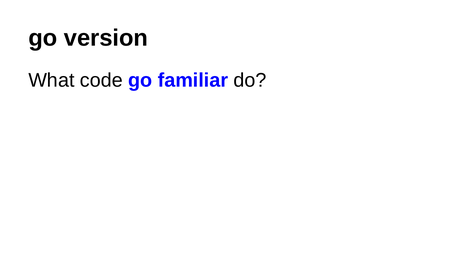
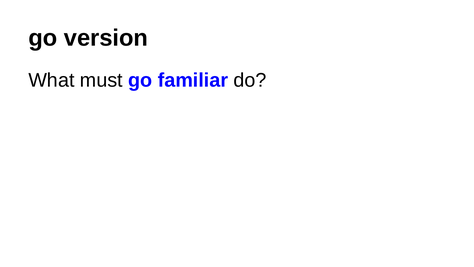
code: code -> must (101, 80)
